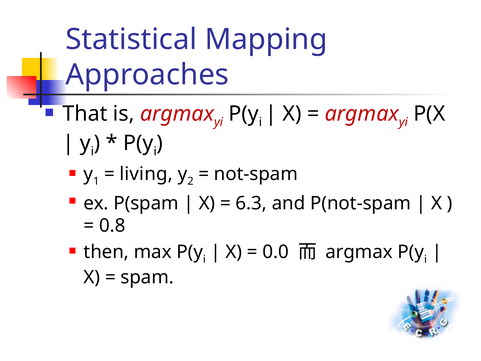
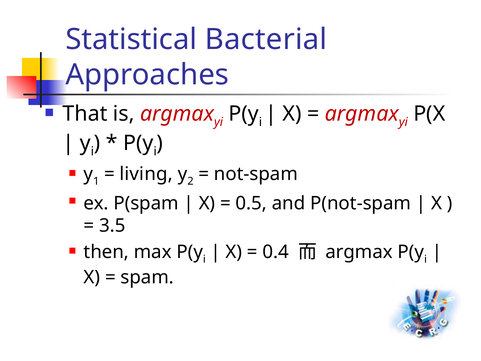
Mapping: Mapping -> Bacterial (266, 39)
6.3: 6.3 -> 0.5 (251, 203)
0.8: 0.8 -> 3.5 (112, 226)
0.0: 0.0 -> 0.4 (276, 252)
